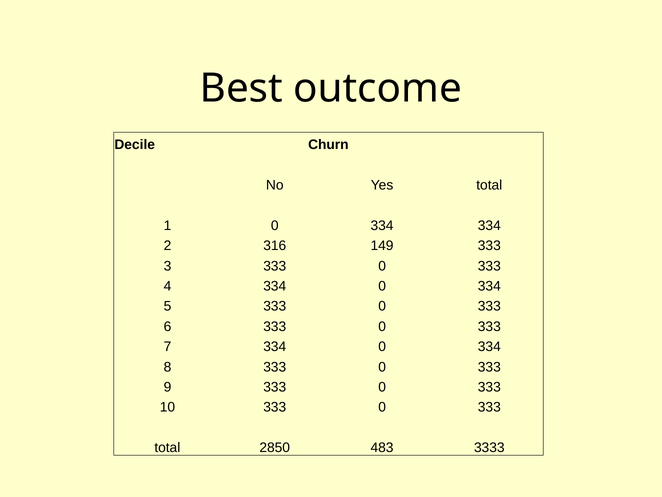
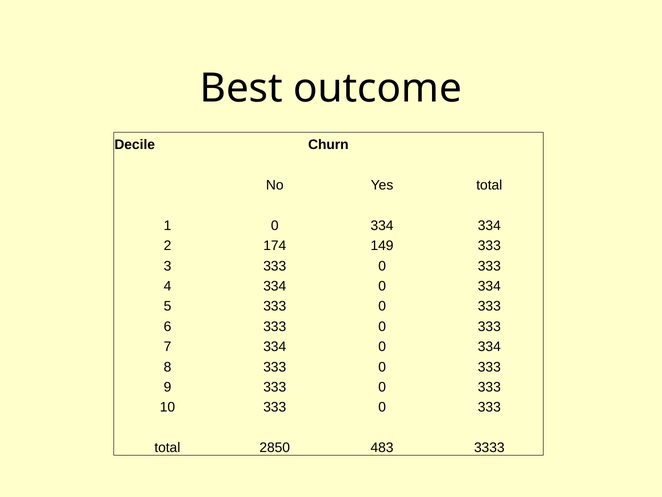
316: 316 -> 174 (275, 246)
